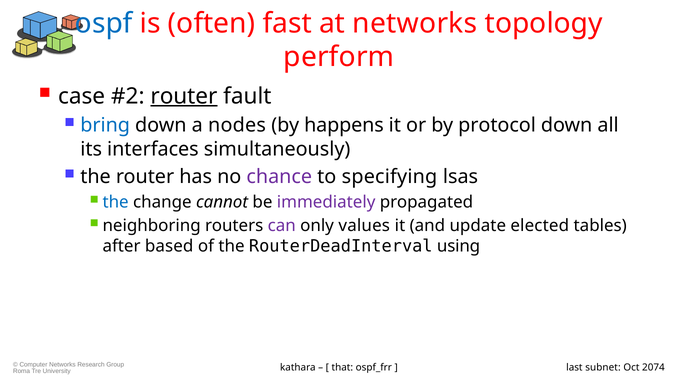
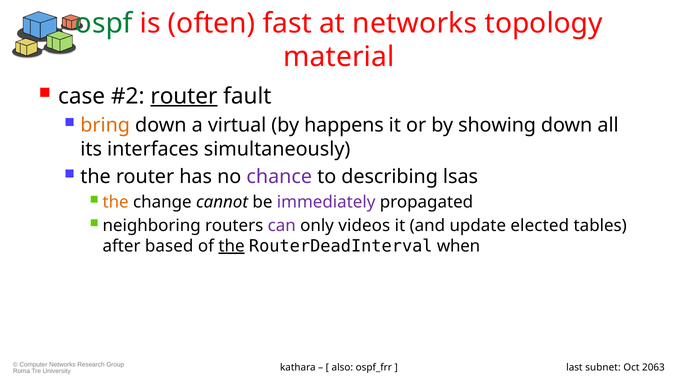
ospf colour: blue -> green (104, 23)
perform: perform -> material (339, 57)
bring colour: blue -> orange (105, 125)
nodes: nodes -> virtual (237, 125)
protocol: protocol -> showing (497, 125)
specifying: specifying -> describing (390, 177)
the colour: blue -> orange (116, 202)
values: values -> videos (364, 226)
the underline: none -> present (232, 246)
using: using -> when (459, 246)
that: that -> also (342, 368)
2074: 2074 -> 2063 (653, 368)
